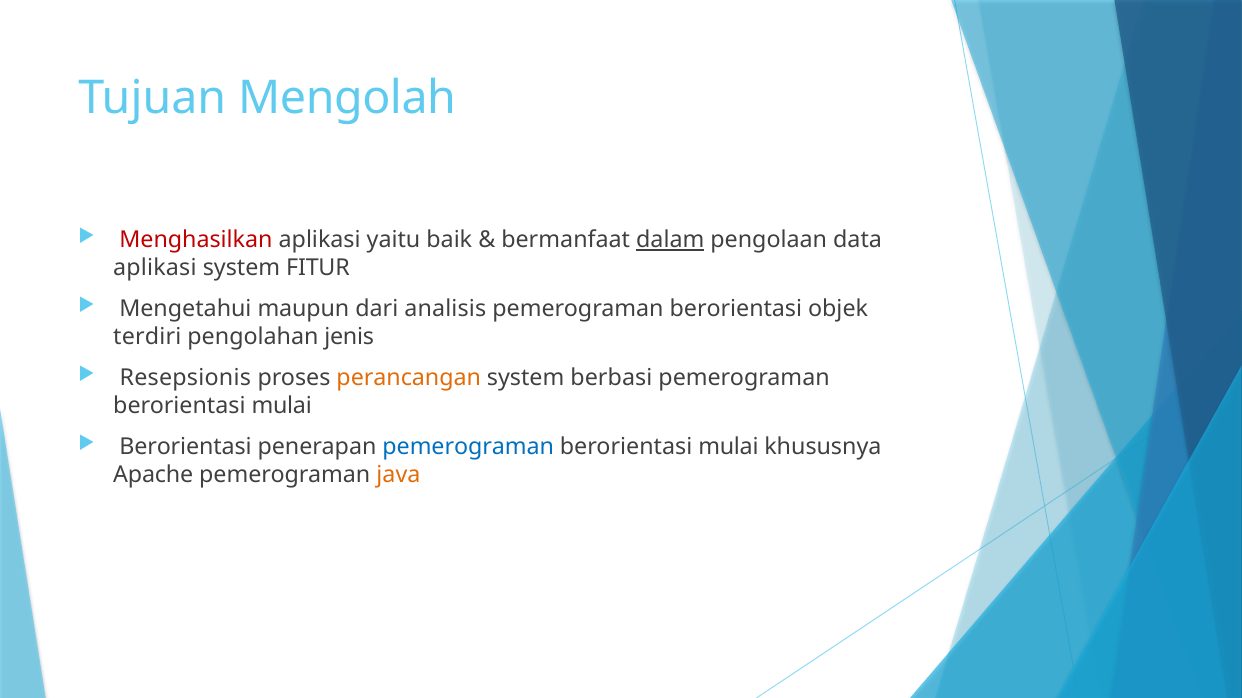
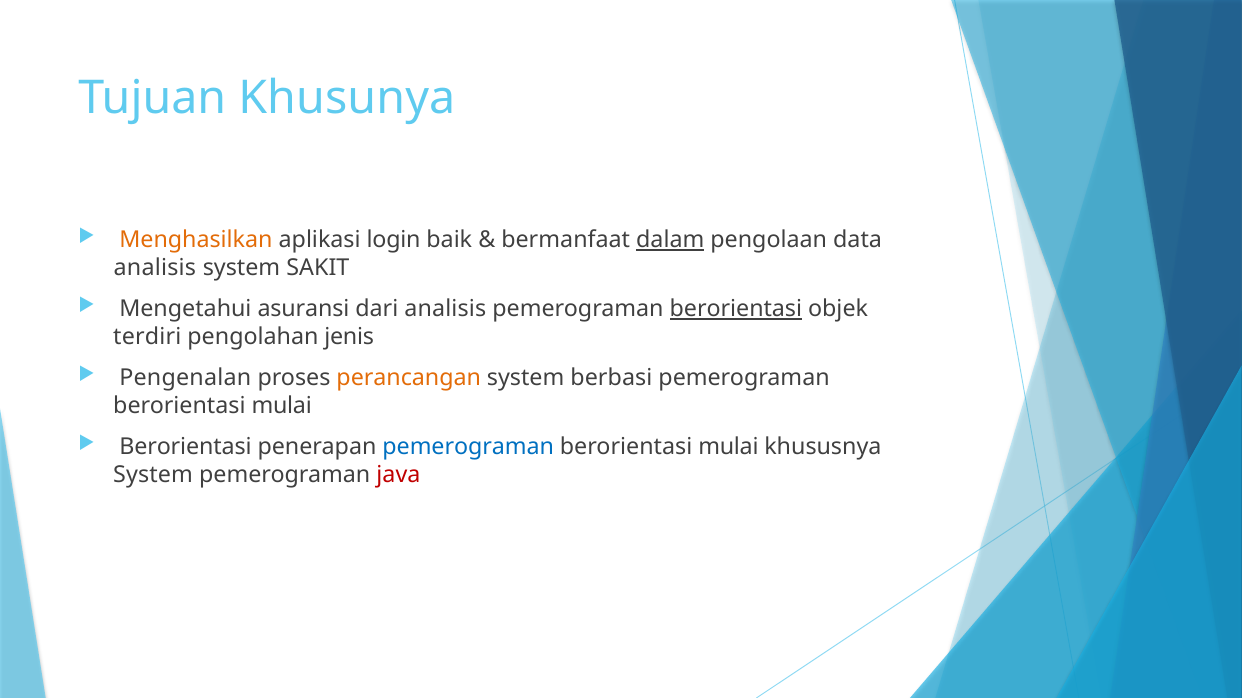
Mengolah: Mengolah -> Khusunya (347, 98)
Menghasilkan colour: red -> orange (196, 240)
yaitu: yaitu -> login (394, 240)
aplikasi: aplikasi -> analisis (155, 268)
FITUR: FITUR -> SAKIT (318, 268)
maupun: maupun -> asuransi (303, 309)
berorientasi underline: none -> present (736, 309)
Resepsionis: Resepsionis -> Pengenalan (185, 378)
Apache: Apache -> System (153, 475)
java colour: orange -> red (398, 475)
